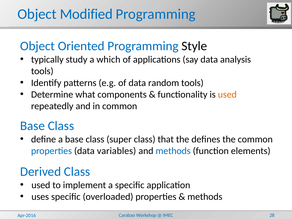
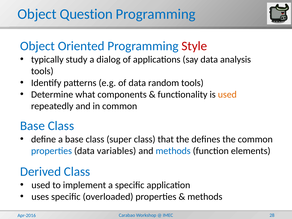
Modified: Modified -> Question (86, 14)
Style colour: black -> red (194, 46)
which: which -> dialog (108, 59)
